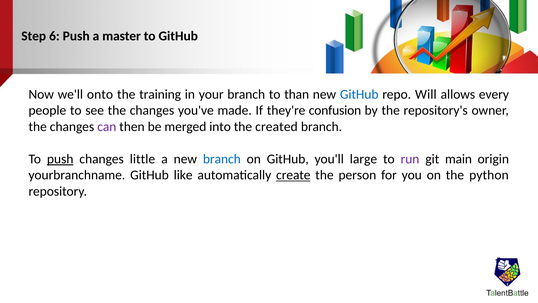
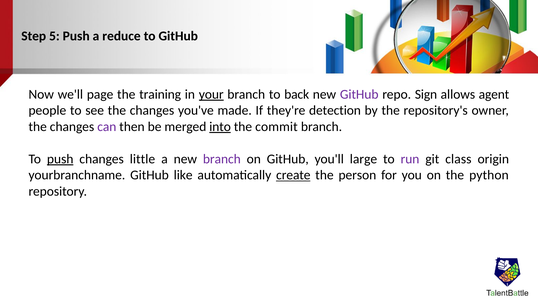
6: 6 -> 5 (54, 36)
master: master -> reduce (121, 36)
onto: onto -> page (100, 94)
your underline: none -> present (211, 94)
than: than -> back (297, 94)
GitHub colour: blue -> purple (359, 94)
Will: Will -> Sign (426, 94)
every: every -> agent (494, 94)
confusion: confusion -> detection (335, 110)
into underline: none -> present (220, 127)
created: created -> commit (276, 127)
branch colour: blue -> purple (222, 159)
main: main -> class (458, 159)
